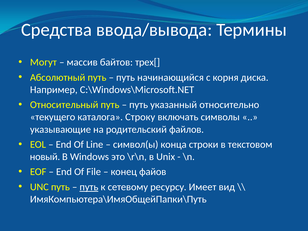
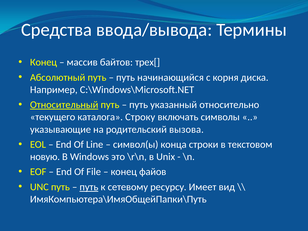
Могут: Могут -> Конец (44, 62)
Относительный underline: none -> present (64, 105)
файлов: файлов -> вызова (186, 129)
новый: новый -> новую (45, 157)
